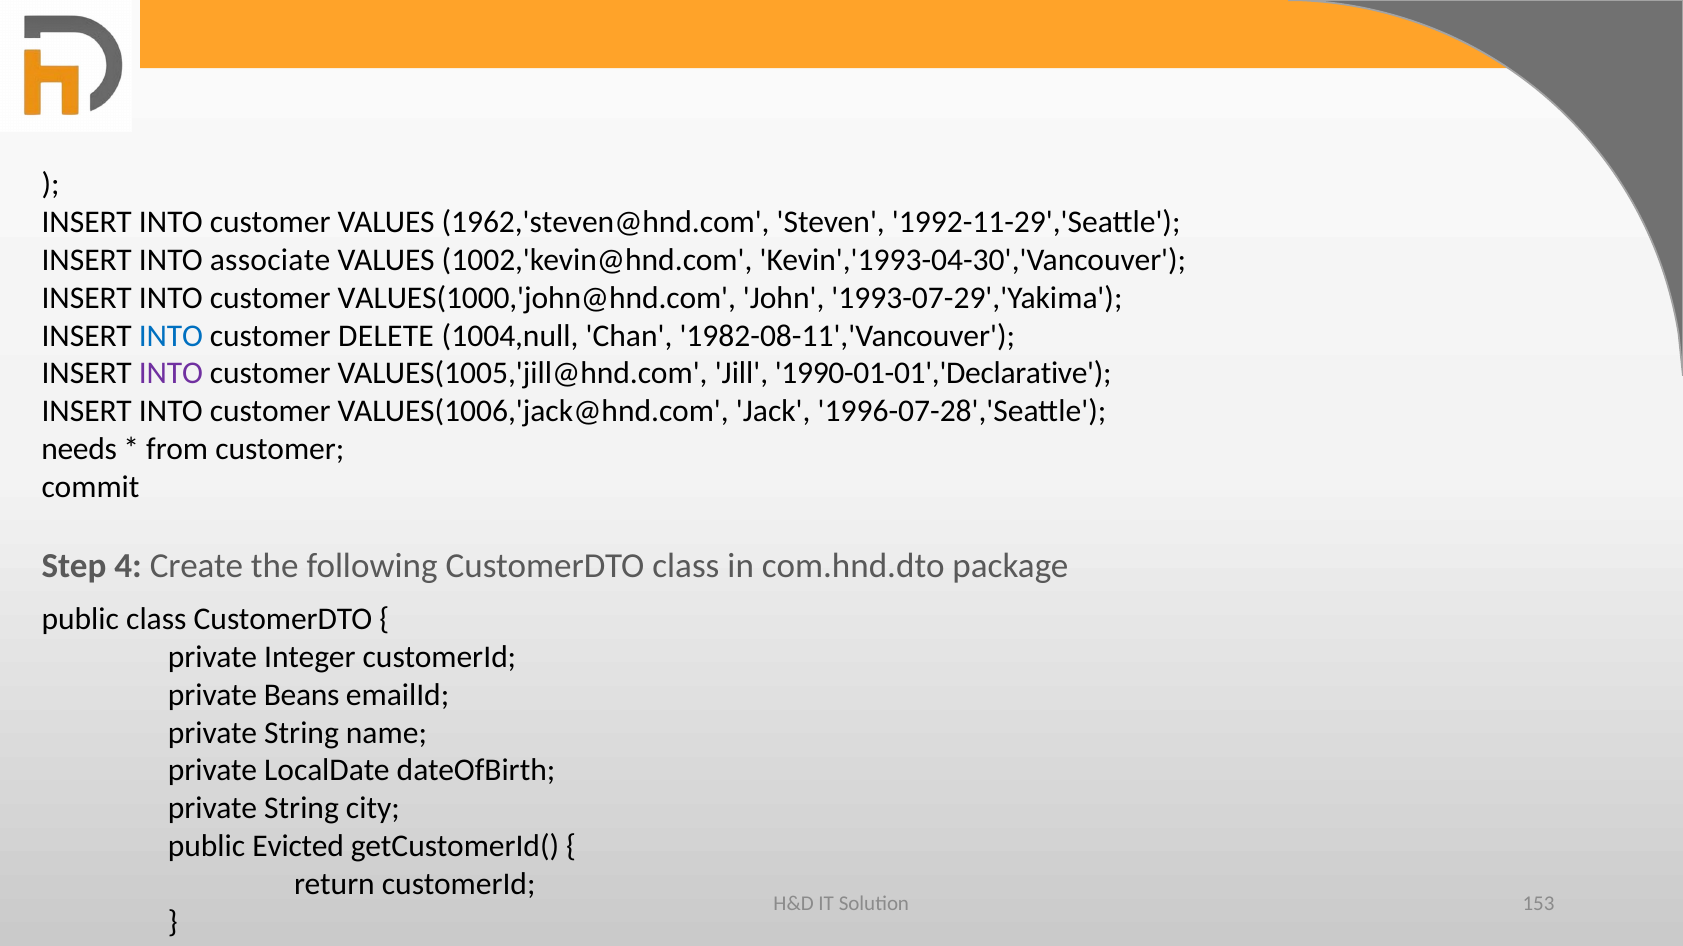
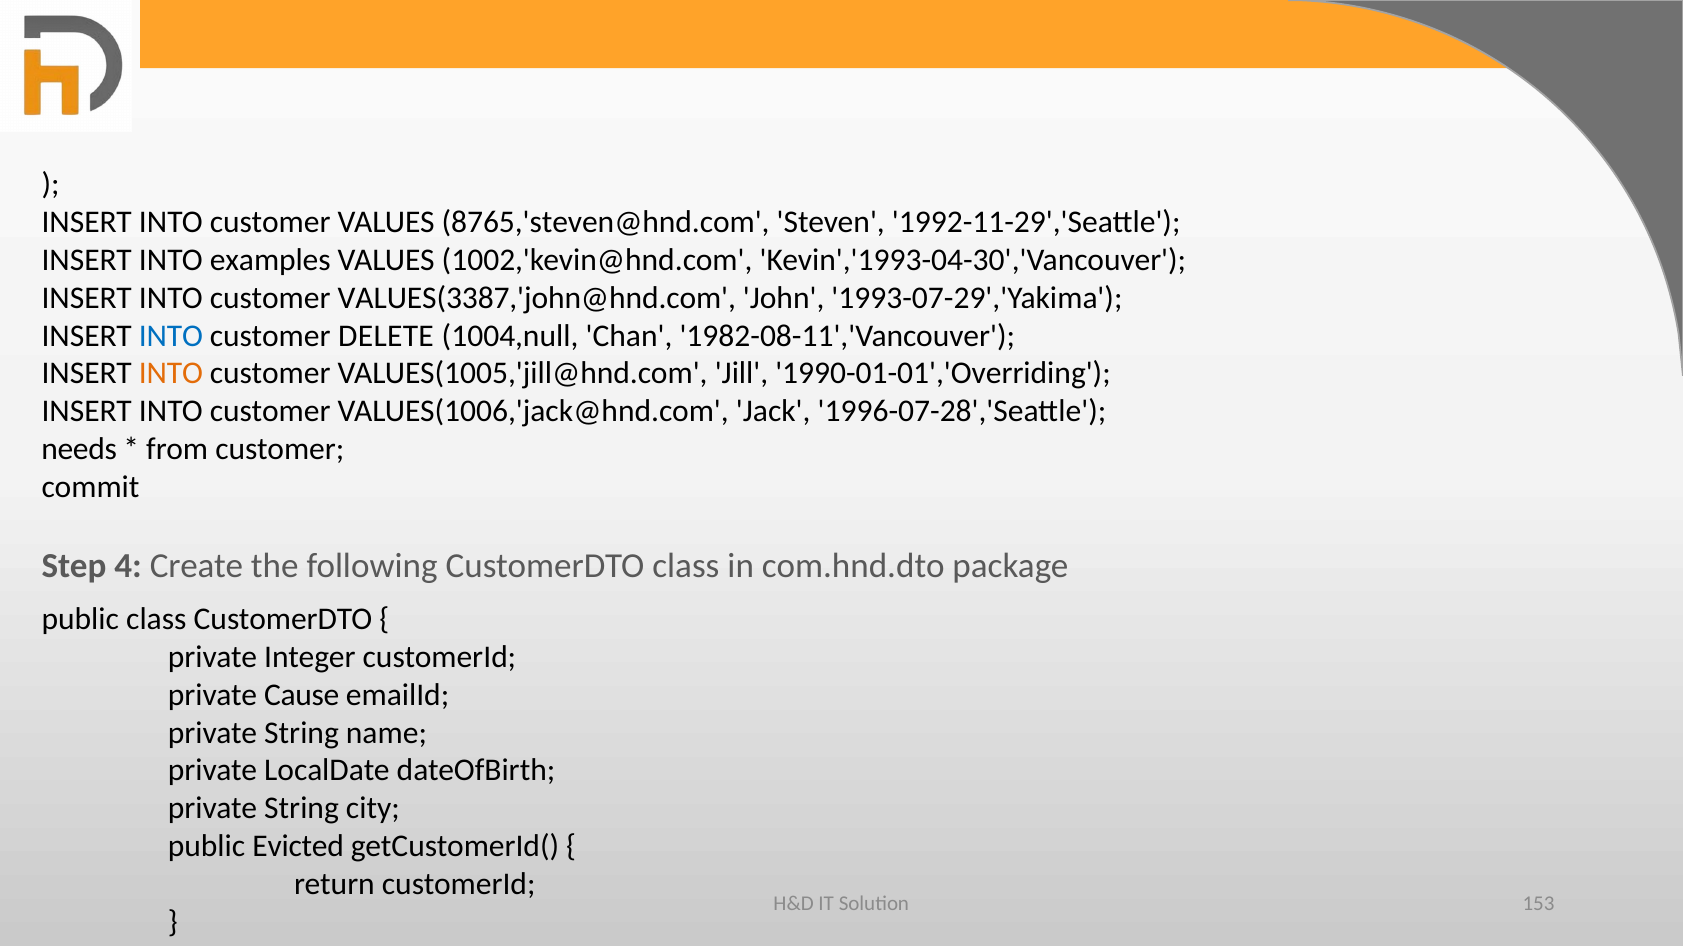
1962,'steven@hnd.com: 1962,'steven@hnd.com -> 8765,'steven@hnd.com (606, 222)
associate: associate -> examples (270, 260)
VALUES(1000,'john@hnd.com: VALUES(1000,'john@hnd.com -> VALUES(3387,'john@hnd.com (537, 298)
INTO colour: purple -> orange (171, 374)
1990-01-01','Declarative: 1990-01-01','Declarative -> 1990-01-01','Overriding (943, 374)
Beans: Beans -> Cause (302, 695)
